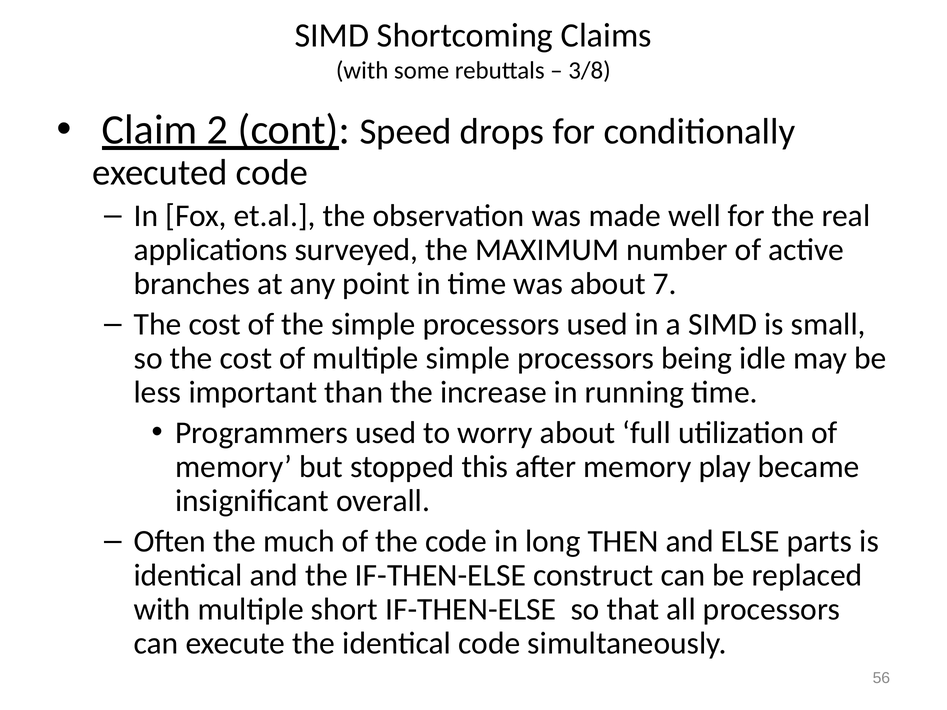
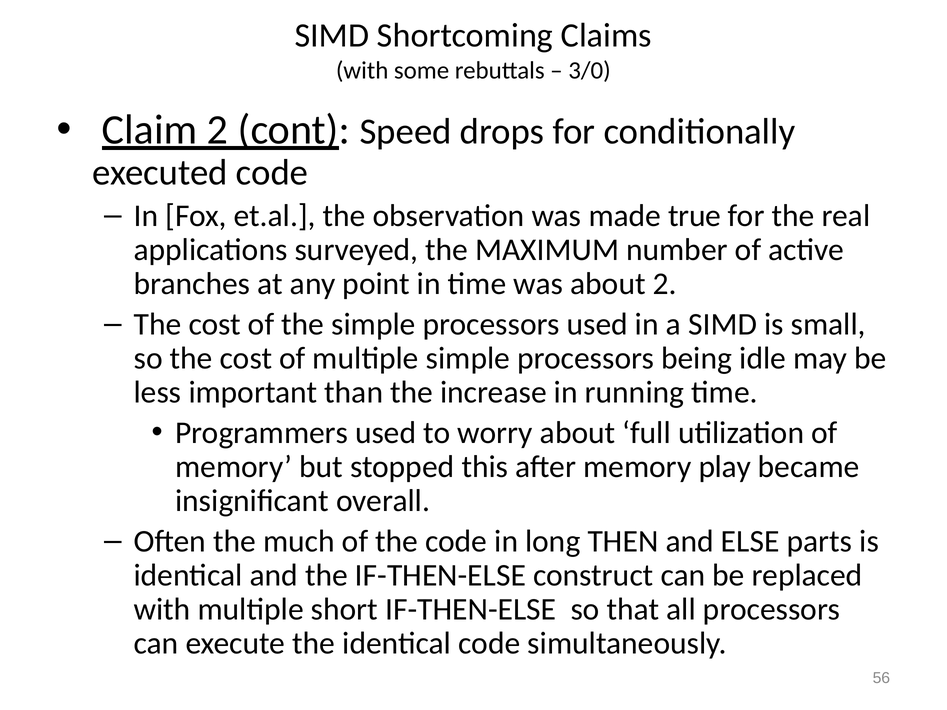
3/8: 3/8 -> 3/0 (590, 70)
well: well -> true (695, 216)
about 7: 7 -> 2 (665, 284)
